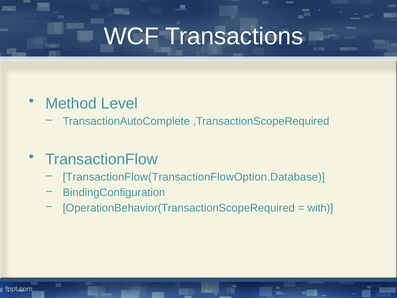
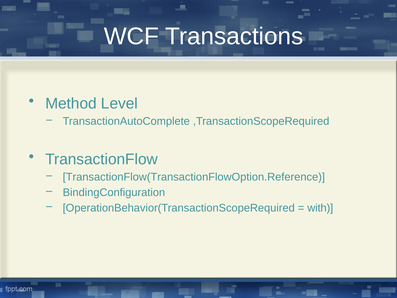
TransactionFlow(TransactionFlowOption.Database: TransactionFlow(TransactionFlowOption.Database -> TransactionFlow(TransactionFlowOption.Reference (194, 177)
